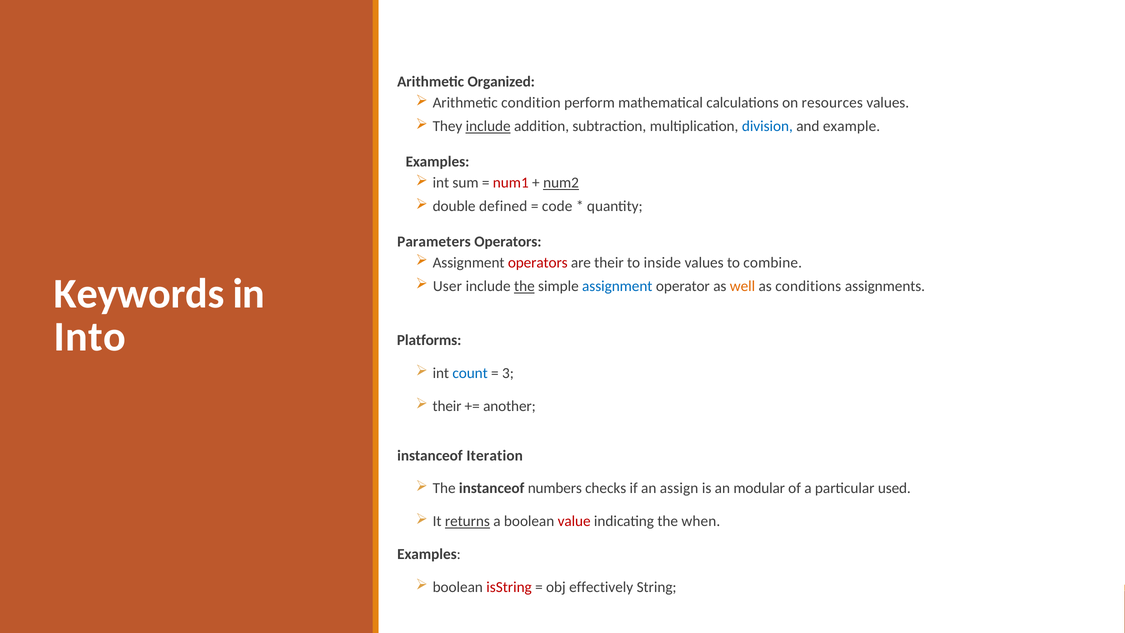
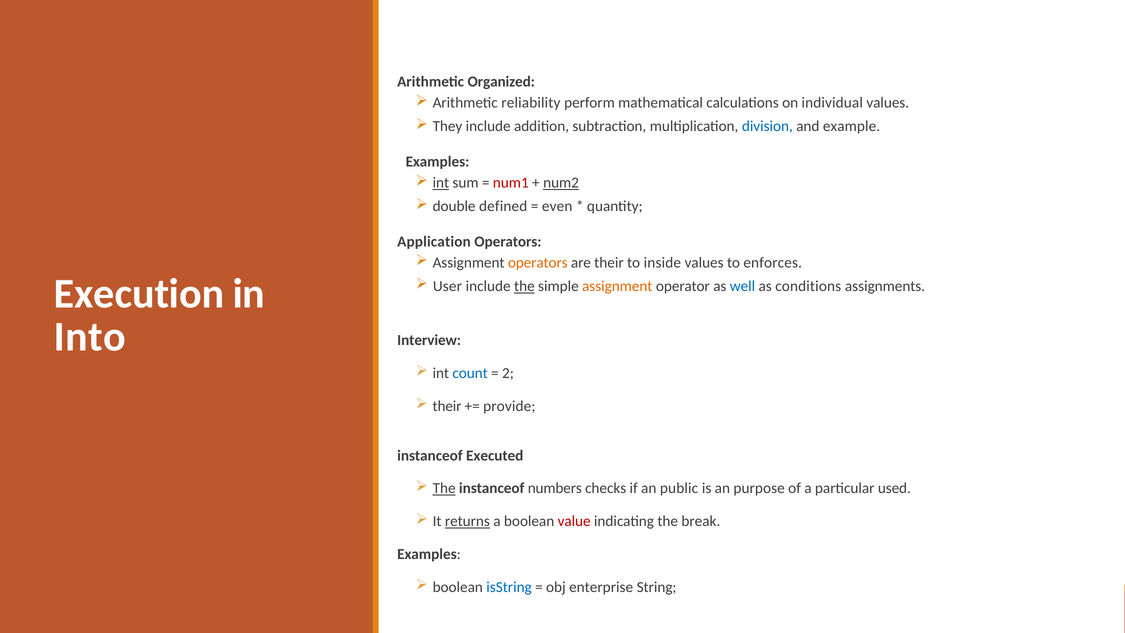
condition: condition -> reliability (531, 103)
resources: resources -> individual (832, 103)
include underline: present -> none (488, 126)
int underline: none -> present (441, 183)
code: code -> even (557, 206)
Parameters: Parameters -> Application (434, 241)
operators colour: red -> orange (538, 263)
combine: combine -> enforces (773, 263)
Keywords: Keywords -> Execution (139, 294)
assignment colour: blue -> orange (617, 286)
well colour: orange -> blue (743, 286)
Platforms: Platforms -> Interview (429, 340)
3: 3 -> 2 (508, 373)
another: another -> provide (509, 406)
Iteration: Iteration -> Executed (495, 455)
The underline: none -> present (444, 488)
assign: assign -> public (679, 488)
modular: modular -> purpose (759, 488)
when: when -> break (701, 521)
isString colour: red -> blue (509, 587)
effectively: effectively -> enterprise (601, 587)
